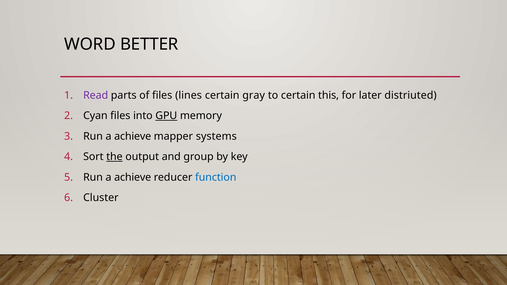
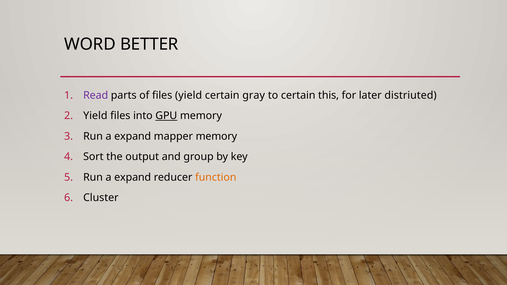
files lines: lines -> yield (189, 95)
Cyan: Cyan -> Yield (95, 116)
achieve: achieve -> expand (133, 136)
mapper systems: systems -> memory (216, 136)
the underline: present -> none (114, 157)
achieve: achieve -> expand (133, 177)
function colour: blue -> orange (216, 177)
